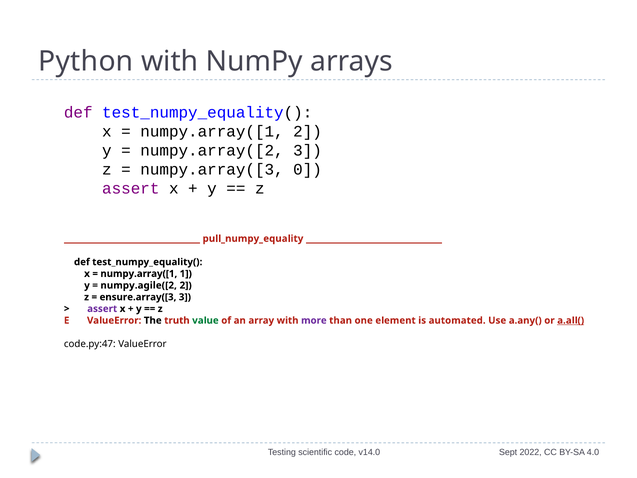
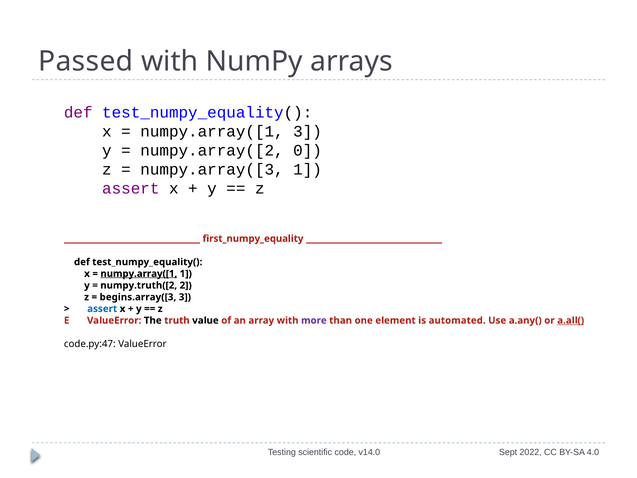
Python: Python -> Passed (86, 61)
numpy.array([1 2: 2 -> 3 (308, 131)
numpy.array([2 3: 3 -> 0 (308, 150)
numpy.array([3 0: 0 -> 1 (308, 170)
pull_numpy_equality: pull_numpy_equality -> first_numpy_equality (253, 238)
numpy.array([1 underline: none -> present (139, 274)
numpy.agile([2: numpy.agile([2 -> numpy.truth([2 (139, 285)
ensure.array([3: ensure.array([3 -> begins.array([3 (138, 297)
assert colour: purple -> blue (102, 309)
value colour: green -> black (205, 320)
